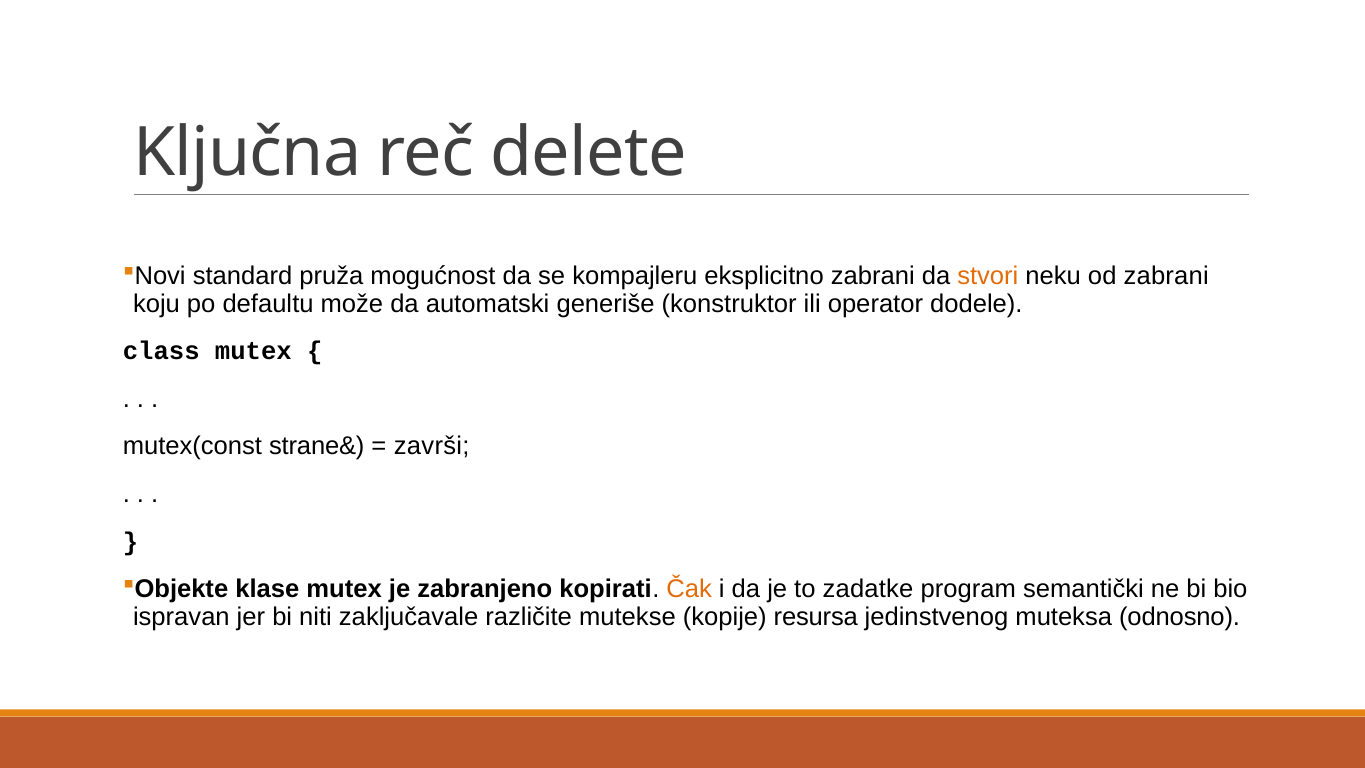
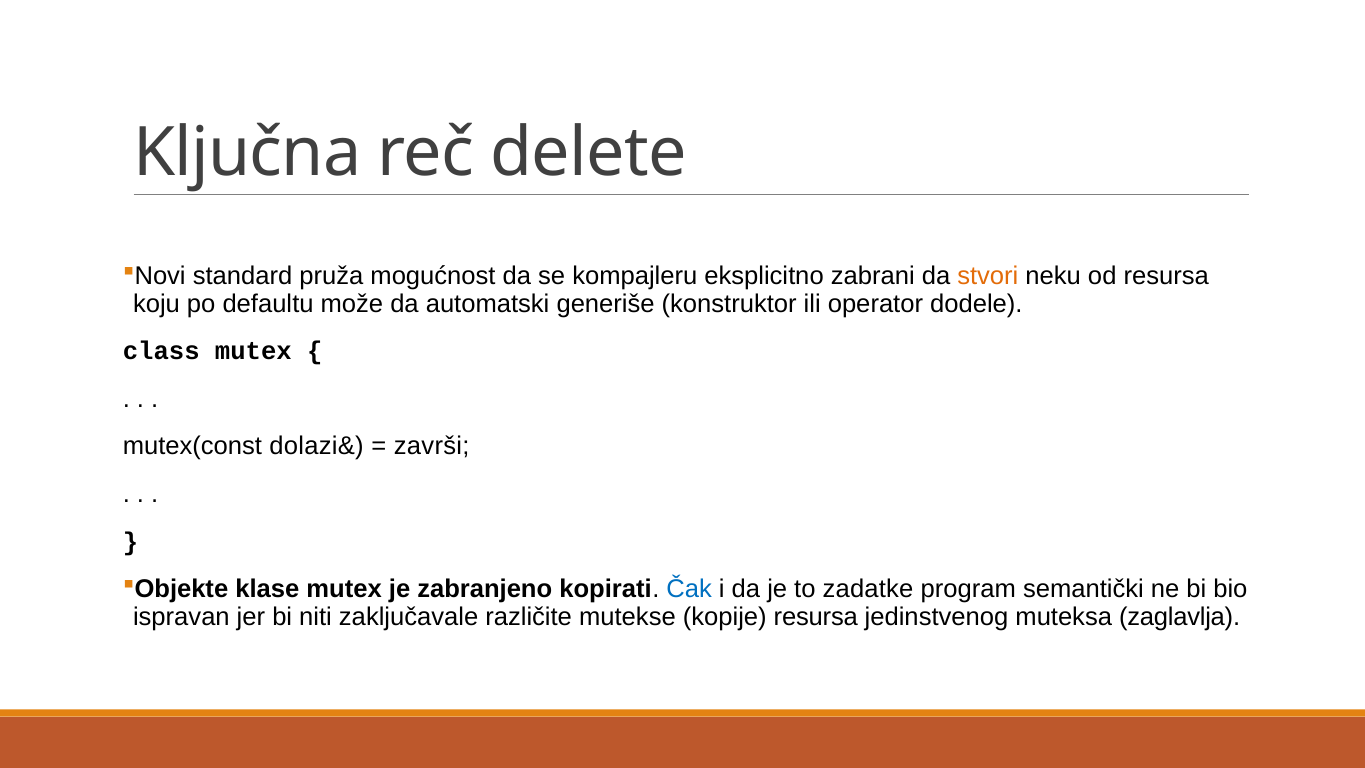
od zabrani: zabrani -> resursa (1166, 276)
strane&: strane& -> dolazi& (317, 446)
Čak colour: orange -> blue (689, 589)
odnosno: odnosno -> zaglavlja (1180, 617)
